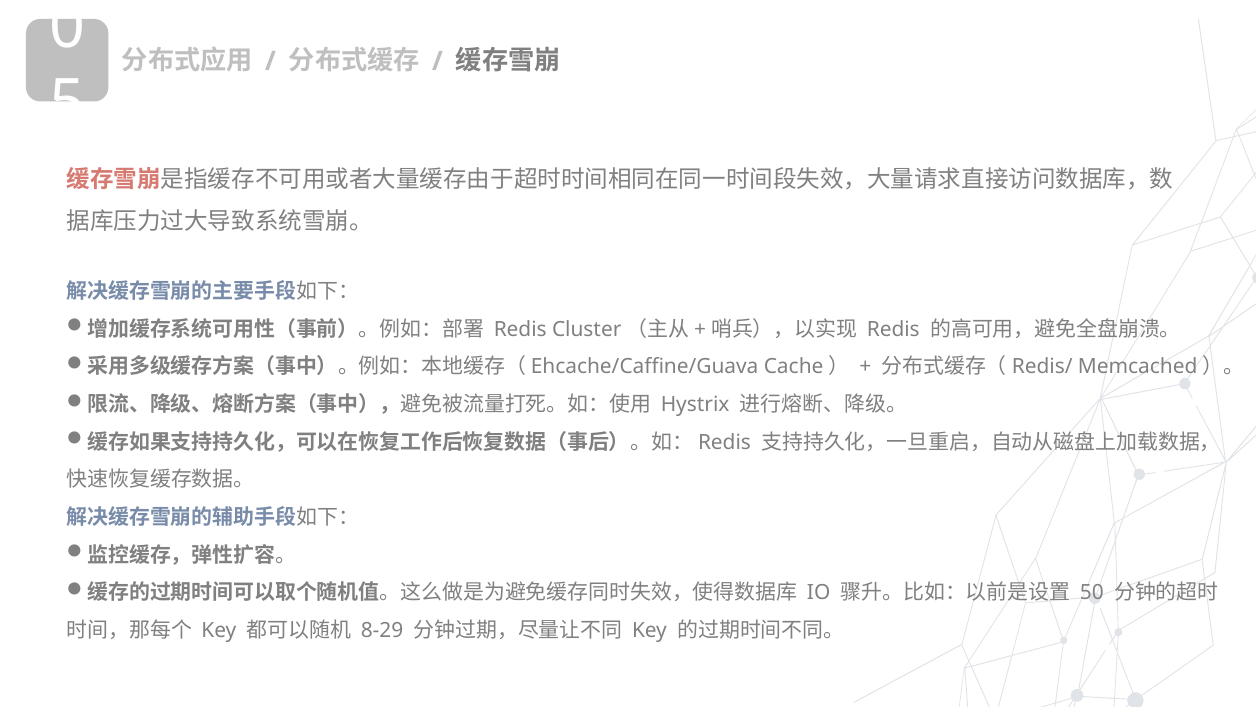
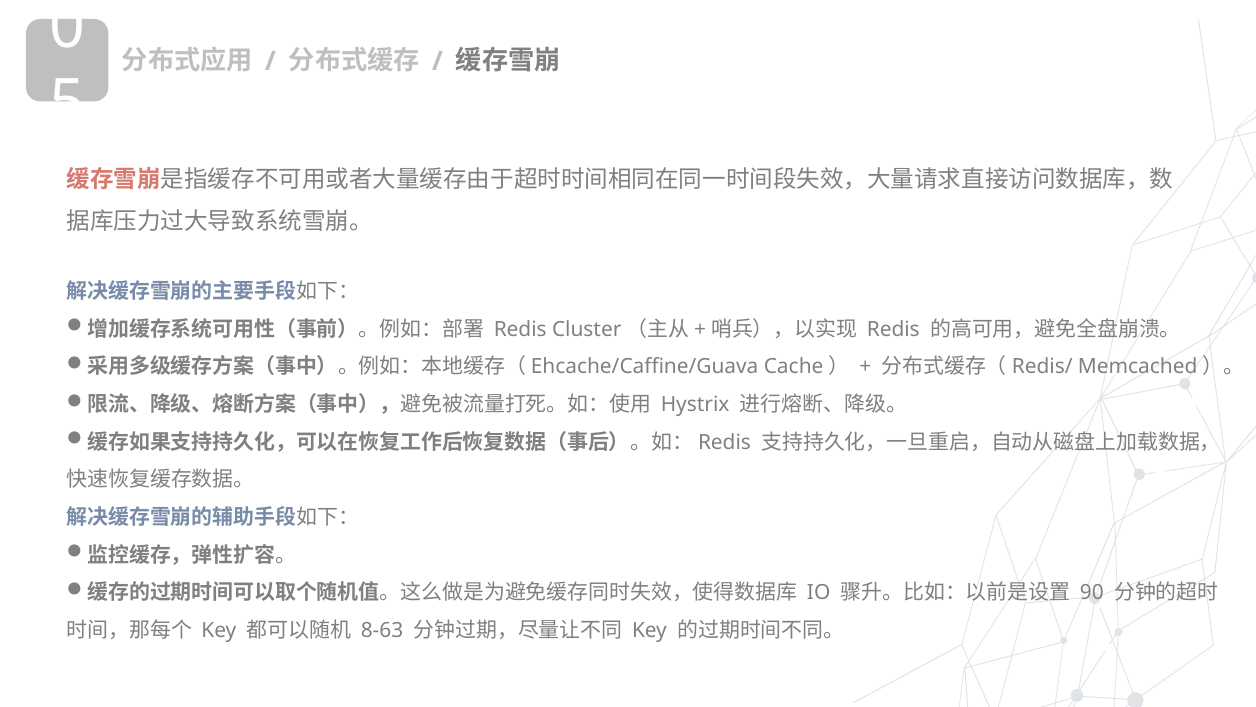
50: 50 -> 90 (1092, 592)
8-29: 8-29 -> 8-63 (382, 630)
